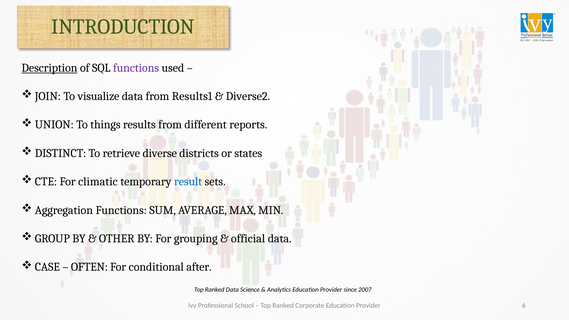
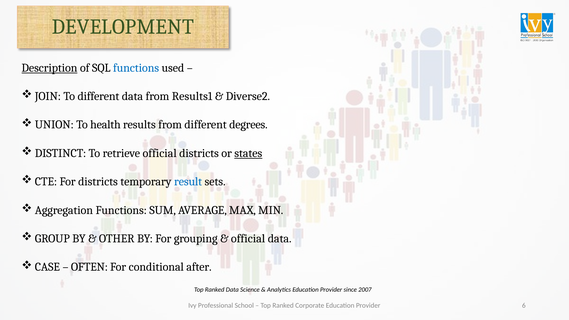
INTRODUCTION: INTRODUCTION -> DEVELOPMENT (123, 27)
functions colour: purple -> blue (136, 68)
To visualize: visualize -> different (98, 96)
things: things -> health (105, 125)
reports: reports -> degrees (248, 125)
retrieve diverse: diverse -> official (160, 153)
states underline: none -> present (248, 153)
For climatic: climatic -> districts (98, 182)
